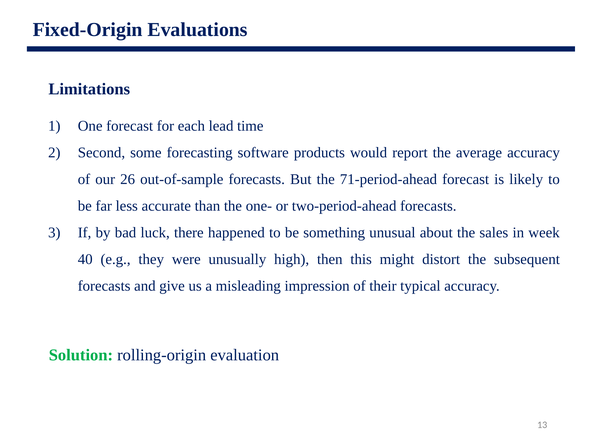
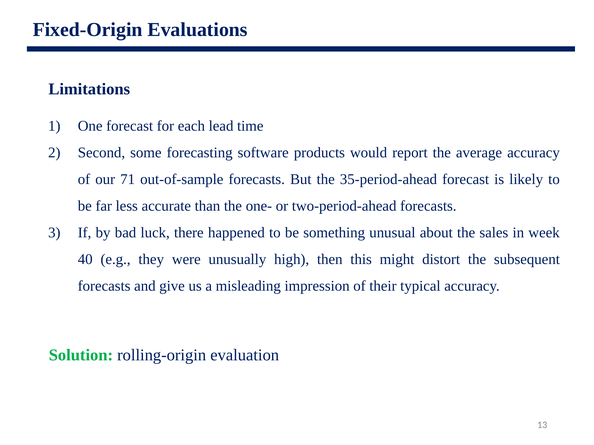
26: 26 -> 71 (128, 179)
71-period-ahead: 71-period-ahead -> 35-period-ahead (388, 179)
